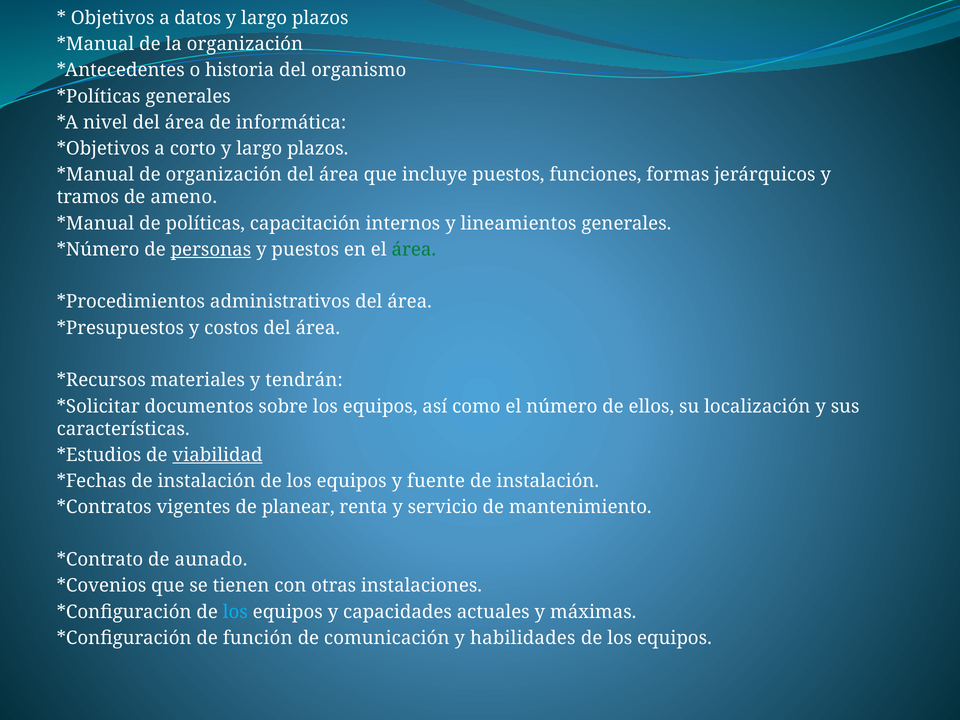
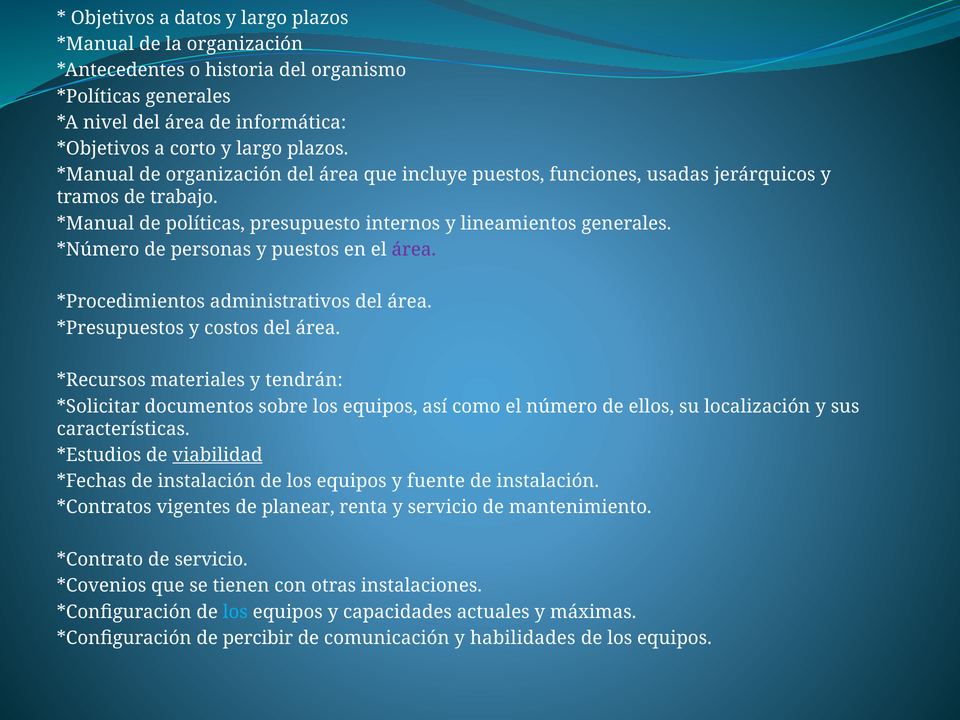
formas: formas -> usadas (678, 175)
ameno: ameno -> trabajo (184, 197)
capacitación: capacitación -> presupuesto (305, 223)
personas underline: present -> none (211, 250)
área colour: green -> purple (414, 250)
de aunado: aunado -> servicio (211, 560)
función: función -> percibir (258, 638)
